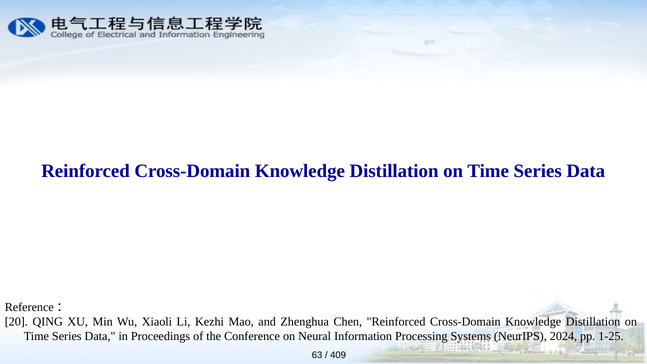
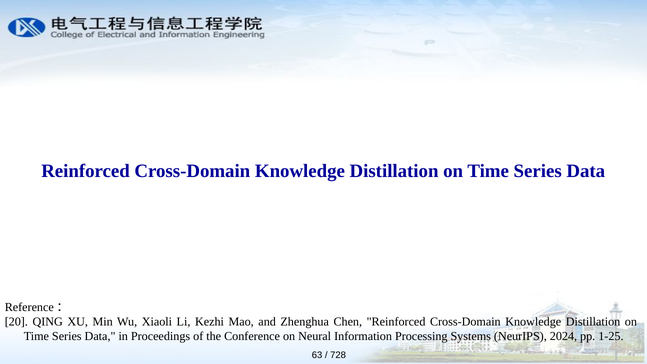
409: 409 -> 728 (338, 355)
